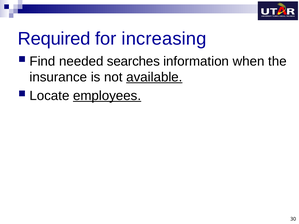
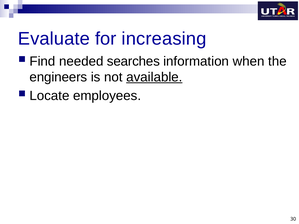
Required: Required -> Evaluate (54, 39)
insurance: insurance -> engineers (58, 77)
employees underline: present -> none (107, 96)
